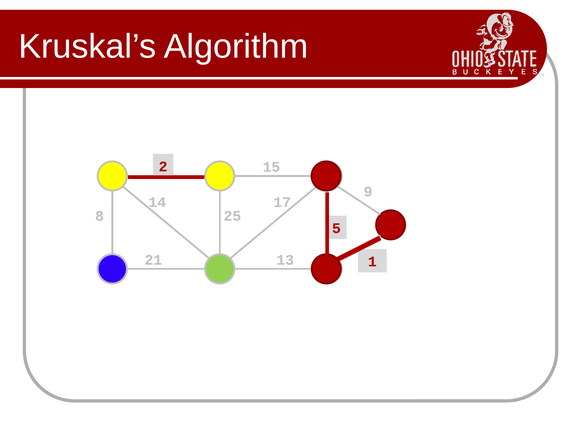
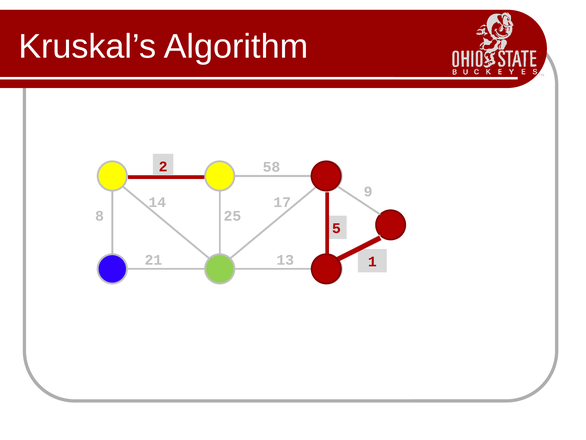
15: 15 -> 58 (271, 167)
